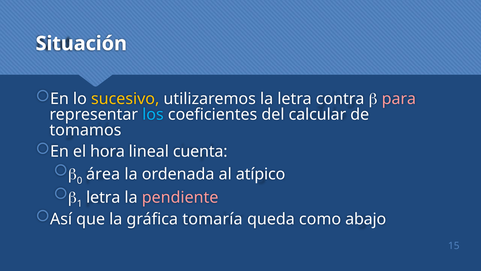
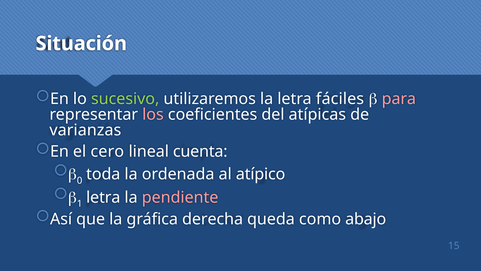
sucesivo colour: yellow -> light green (125, 99)
contra: contra -> fáciles (340, 99)
los colour: light blue -> pink (153, 114)
calcular: calcular -> atípicas (317, 114)
tomamos: tomamos -> varianzas (85, 130)
hora: hora -> cero (107, 151)
área: área -> toda (103, 174)
tomaría: tomaría -> derecha (213, 219)
